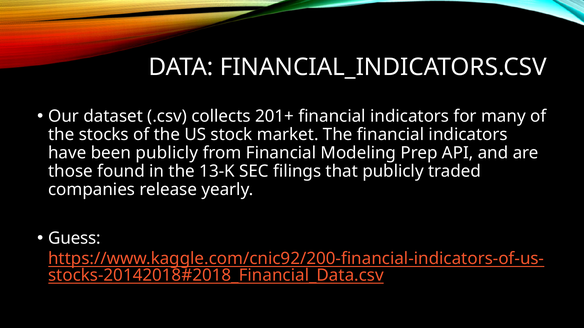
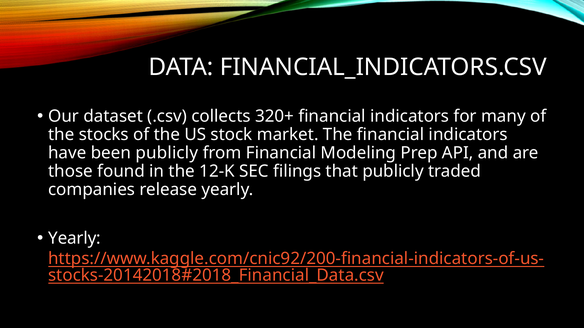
201+: 201+ -> 320+ (275, 116)
13-K: 13-K -> 12-K (217, 171)
Guess: Guess -> Yearly (75, 239)
